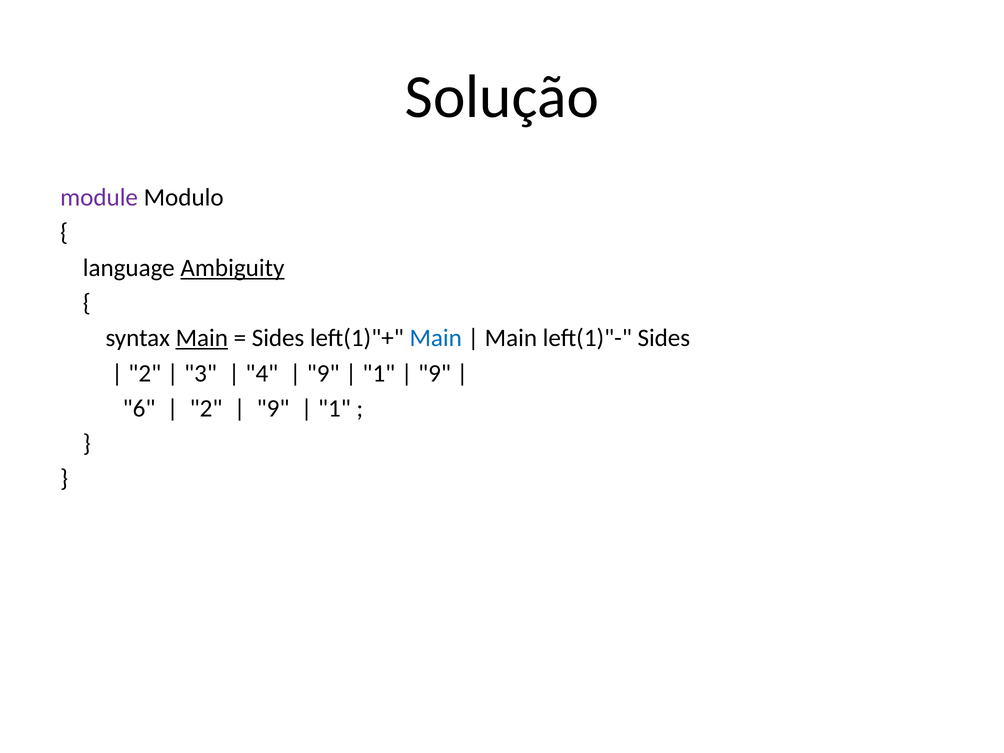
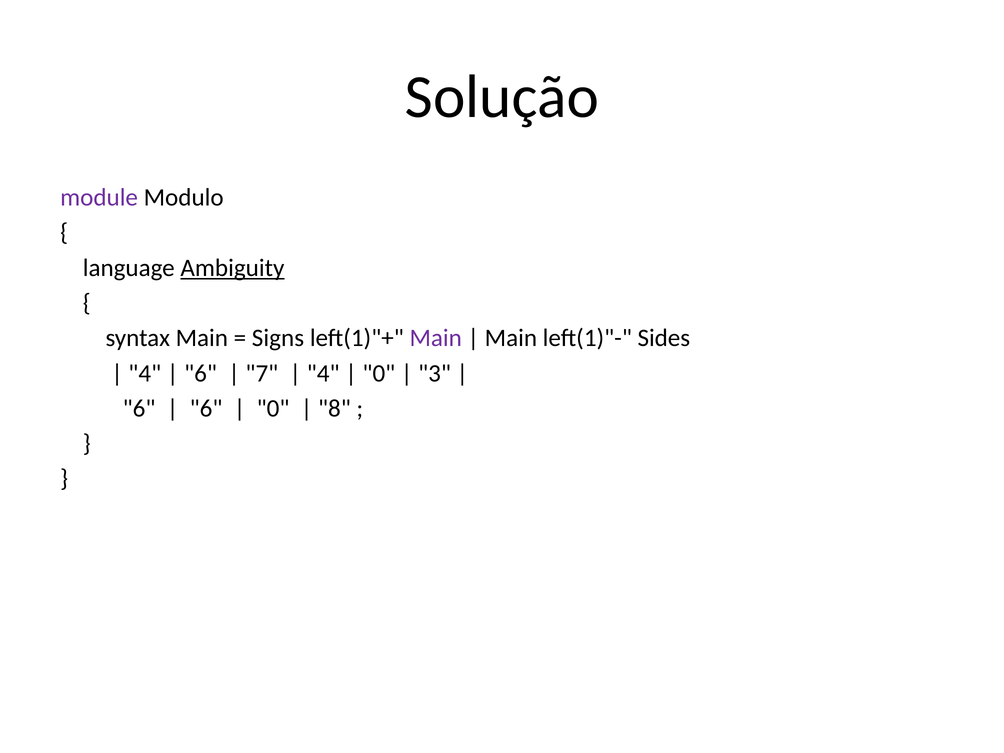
Main underline: present -> none (202, 338)
Sides: Sides -> Signs (278, 338)
Main colour: blue -> purple (436, 338)
2: 2 -> 4 (145, 373)
3: 3 -> 6 (201, 373)
4: 4 -> 7 (262, 373)
9: 9 -> 4 (323, 373)
1: 1 -> 0 (379, 373)
9: 9 -> 3 (435, 373)
2: 2 -> 6 (206, 408)
9: 9 -> 0 (273, 408)
1: 1 -> 8 (334, 408)
